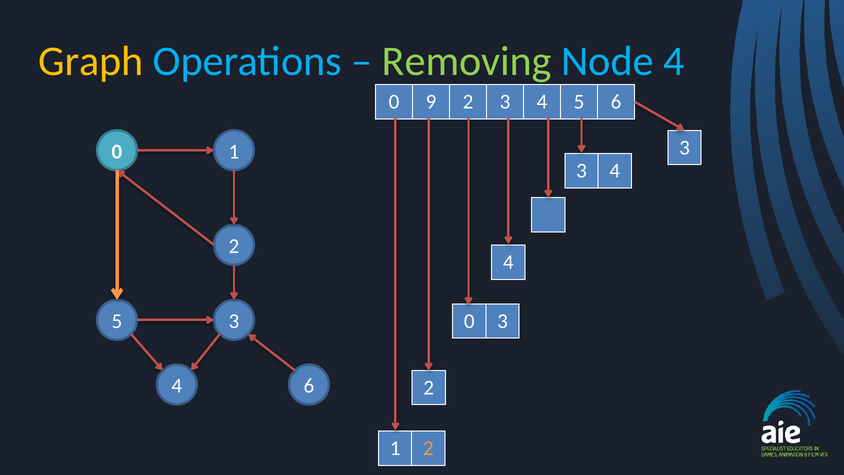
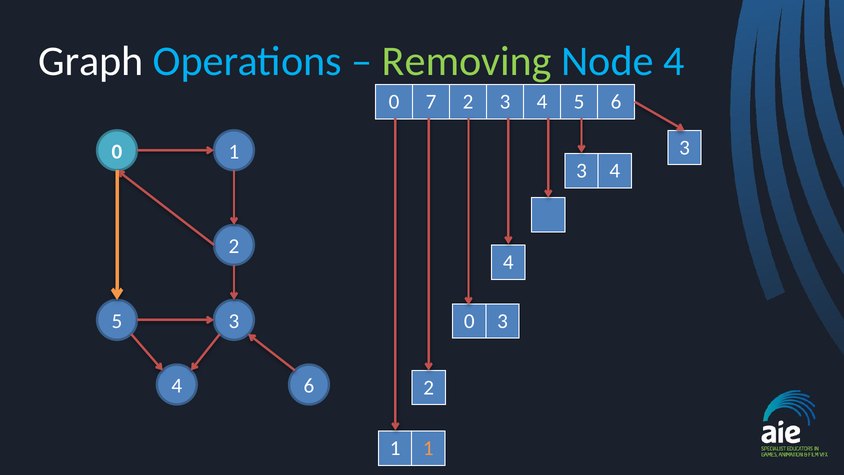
Graph colour: yellow -> white (91, 62)
9: 9 -> 7 (431, 102)
1 2: 2 -> 1 (428, 448)
